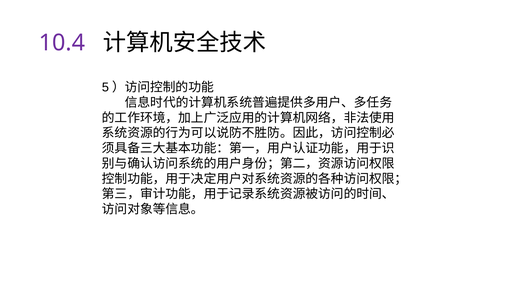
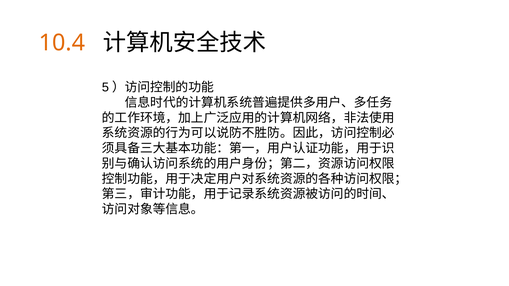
10.4 colour: purple -> orange (62, 43)
